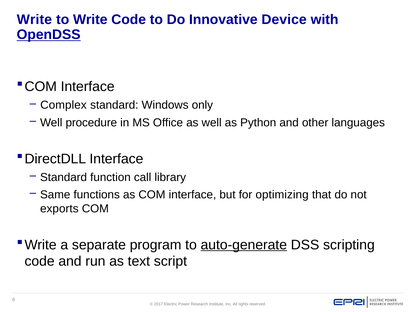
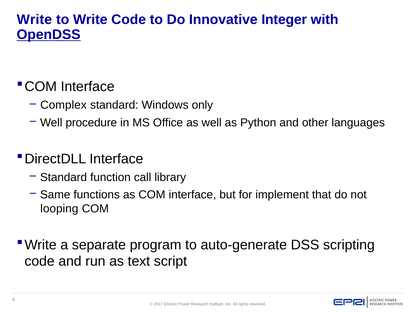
Device: Device -> Integer (284, 20)
optimizing: optimizing -> implement (282, 195)
exports: exports -> looping (59, 209)
auto-generate underline: present -> none (244, 245)
